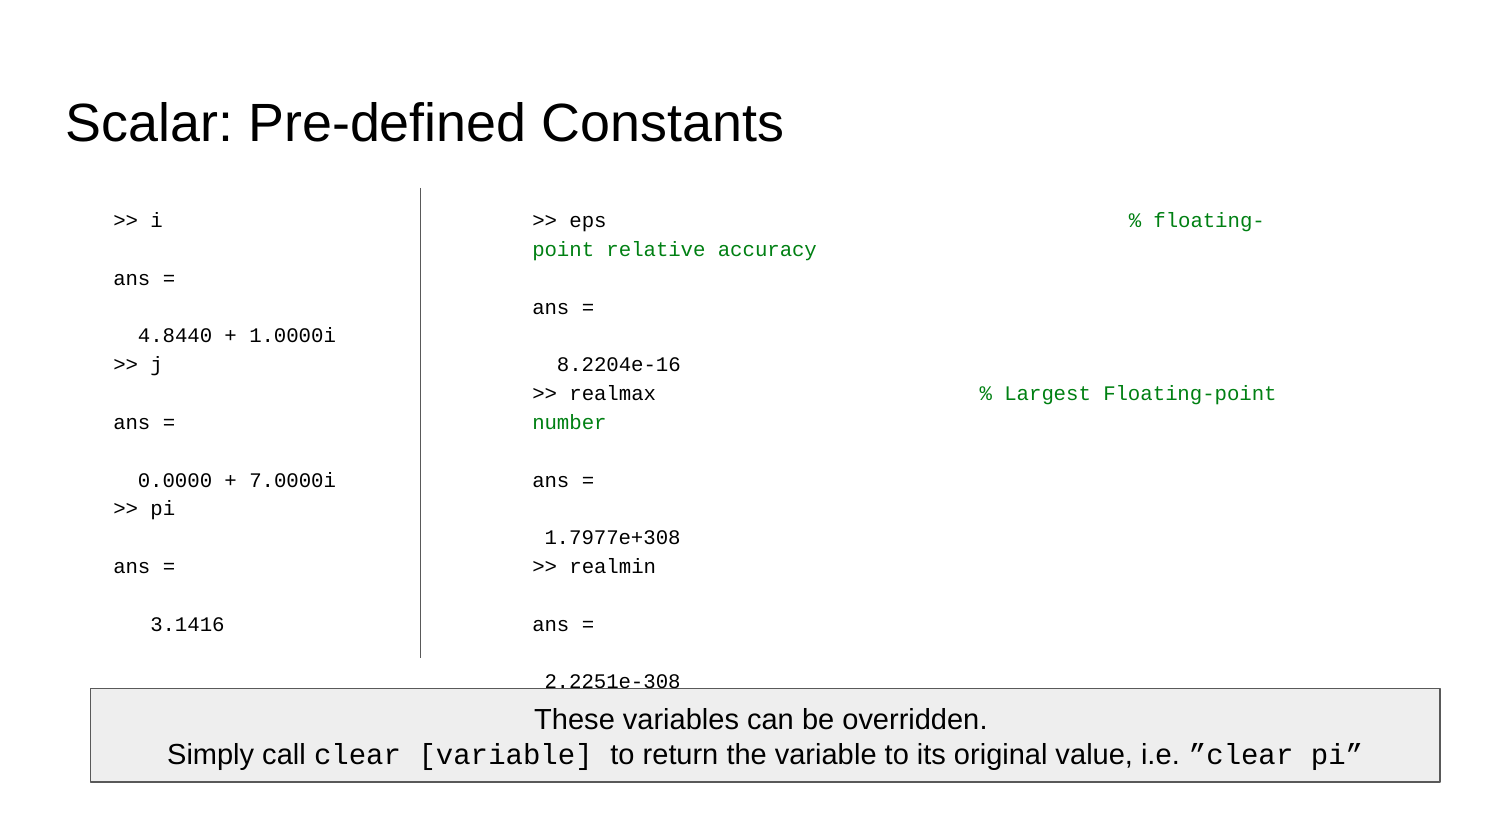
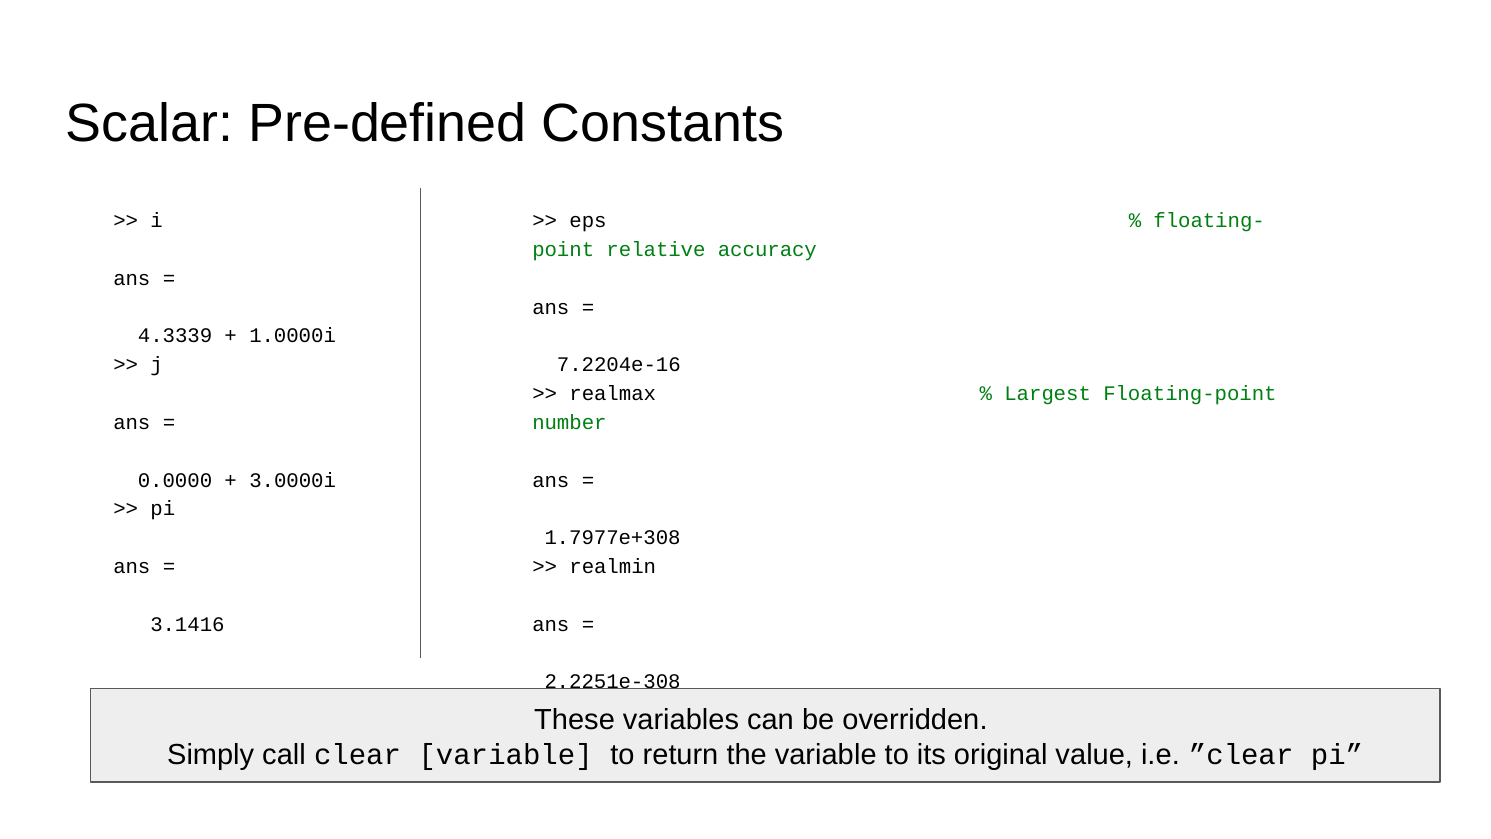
4.8440: 4.8440 -> 4.3339 (175, 336)
8.2204e-16: 8.2204e-16 -> 7.2204e-16 (619, 365)
7.0000i: 7.0000i -> 3.0000i (293, 480)
